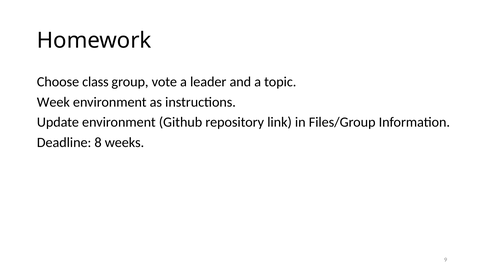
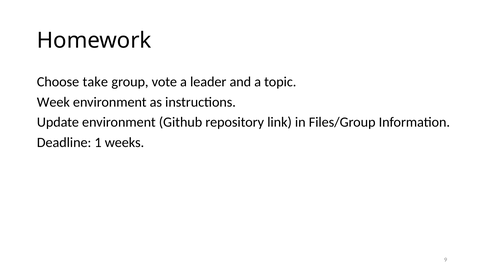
class: class -> take (95, 82)
8: 8 -> 1 (98, 143)
